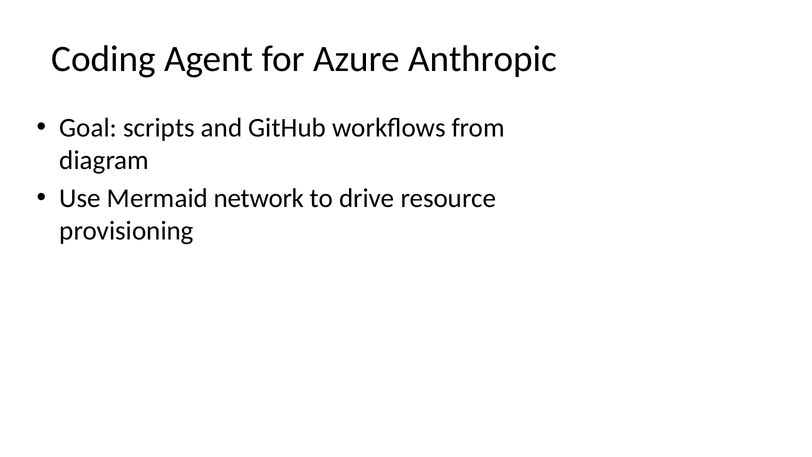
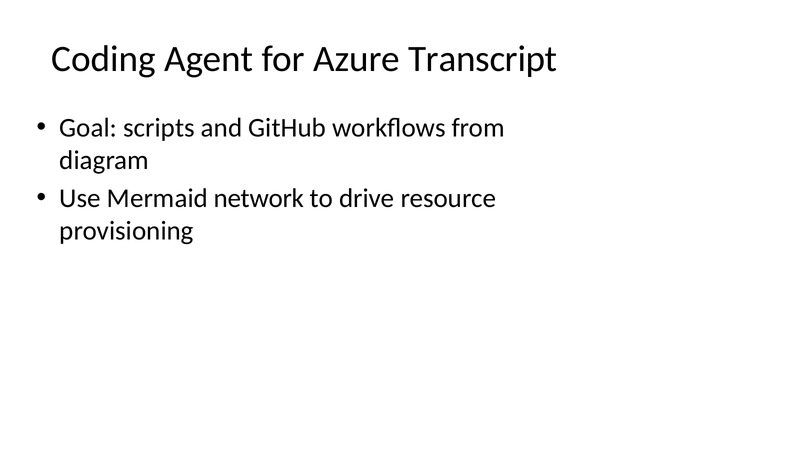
Anthropic: Anthropic -> Transcript (483, 59)
